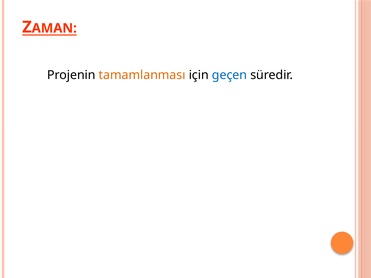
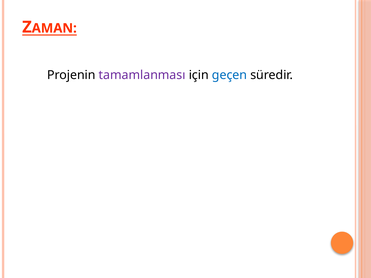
tamamlanması colour: orange -> purple (142, 75)
